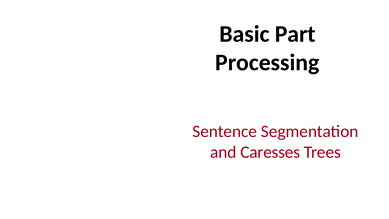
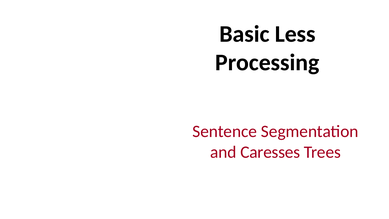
Part: Part -> Less (295, 34)
